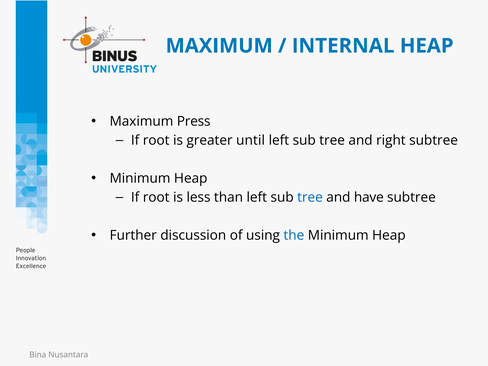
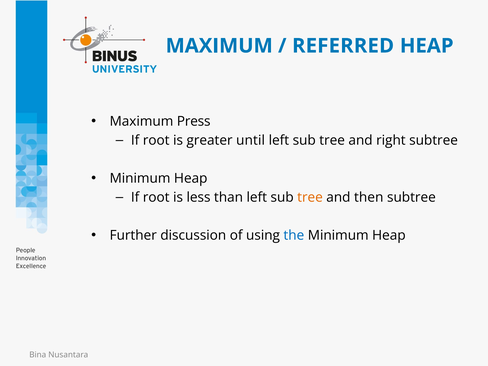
INTERNAL: INTERNAL -> REFERRED (343, 46)
tree colour: blue -> orange (310, 197)
have: have -> then (369, 197)
